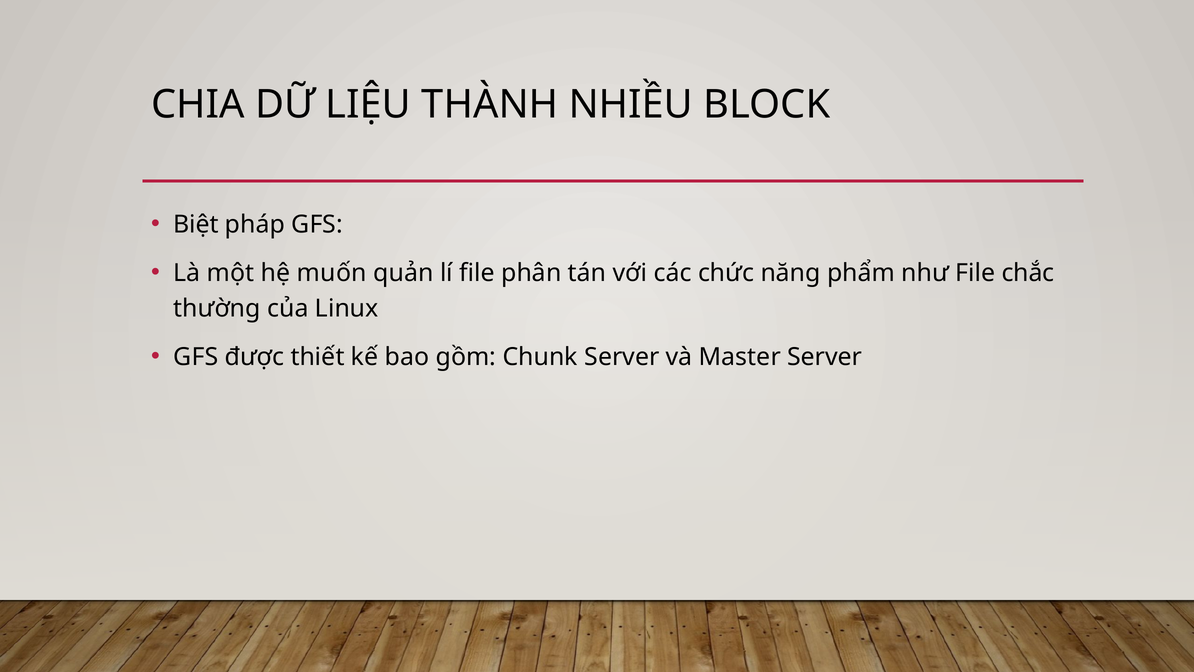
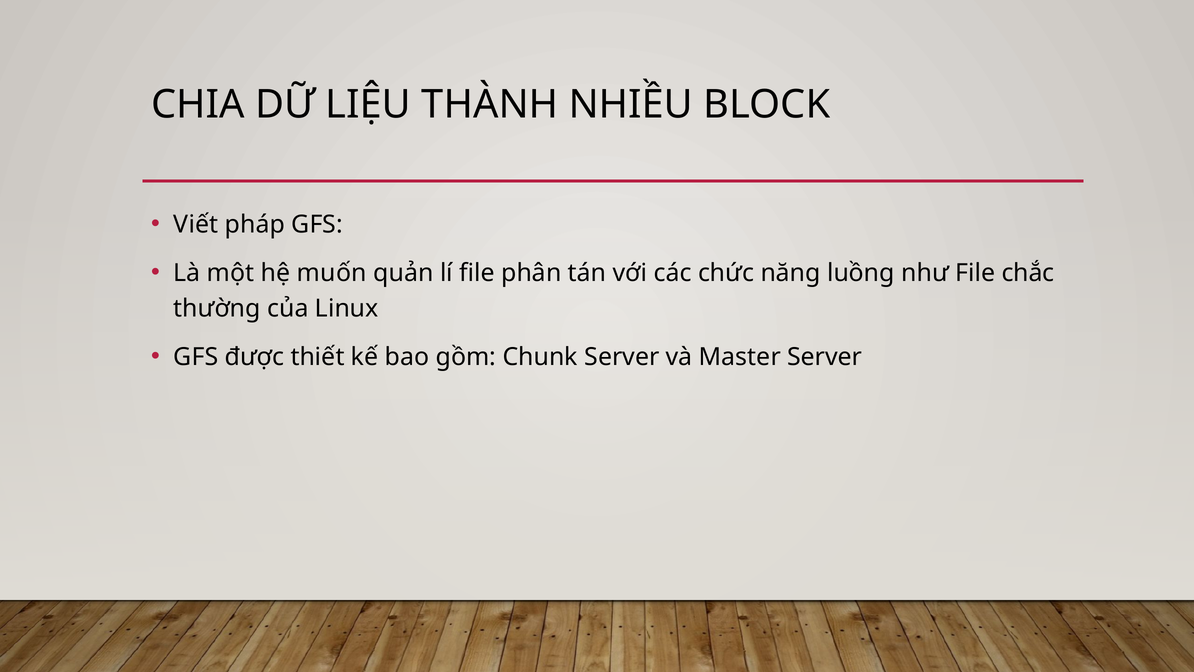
Biệt: Biệt -> Viết (196, 225)
phẩm: phẩm -> luồng (861, 273)
